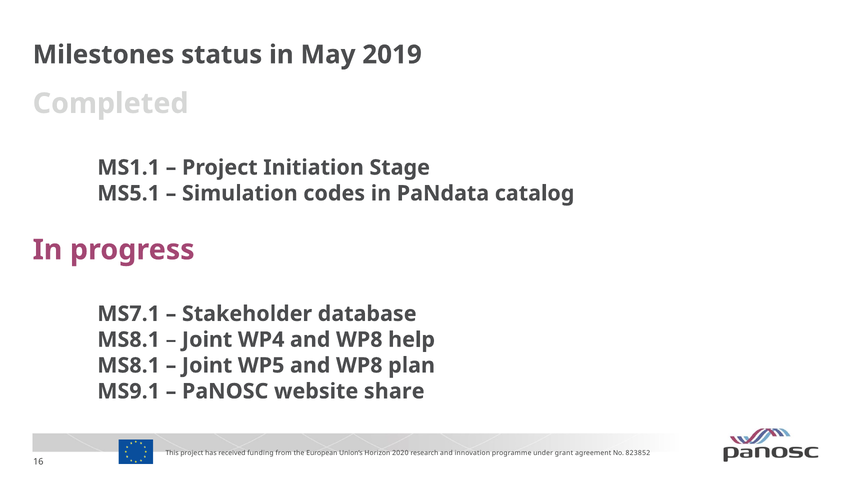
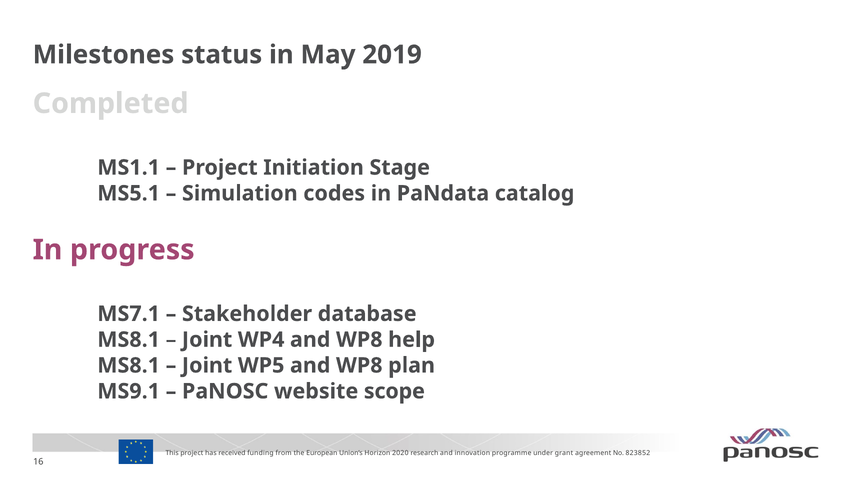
share: share -> scope (394, 392)
